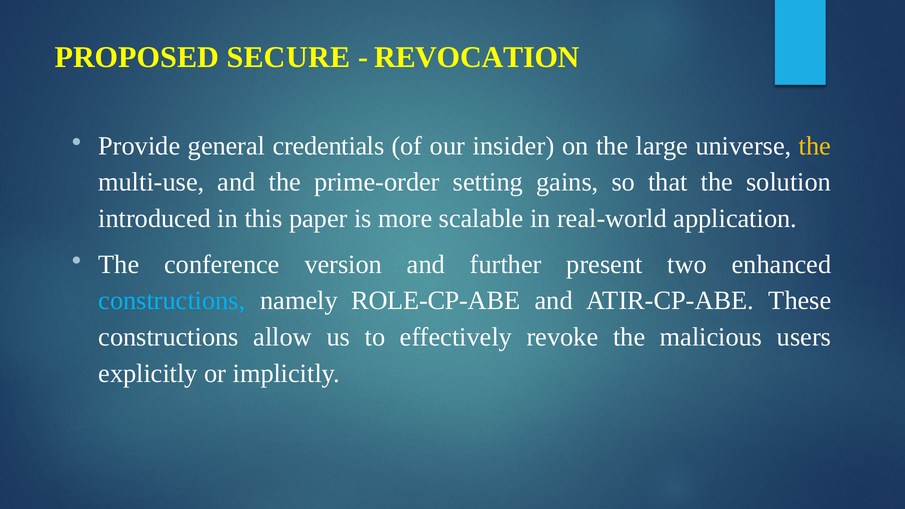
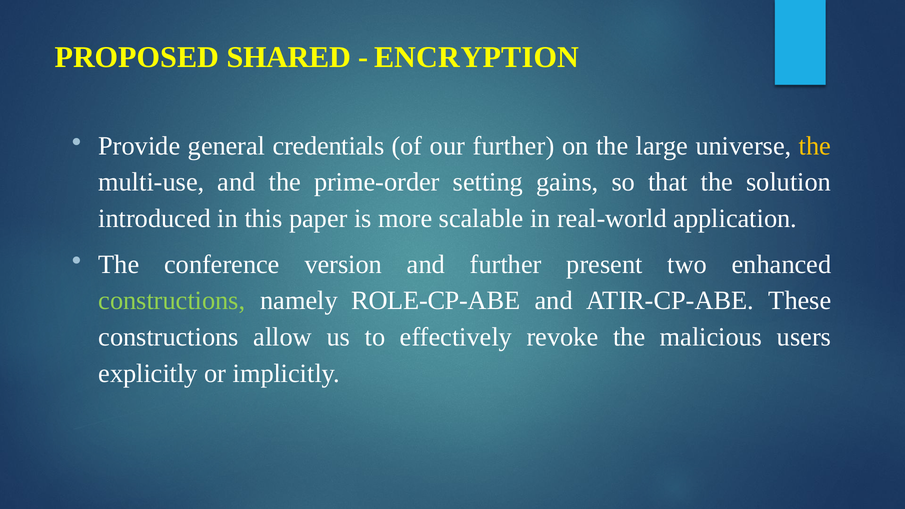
SECURE: SECURE -> SHARED (289, 57)
REVOCATION: REVOCATION -> ENCRYPTION (477, 57)
our insider: insider -> further (513, 146)
constructions colour: light blue -> light green (172, 301)
